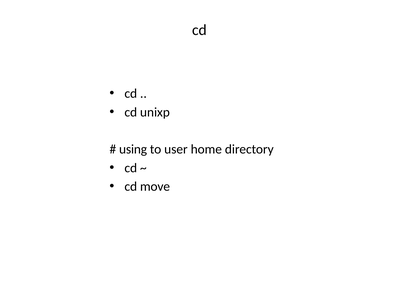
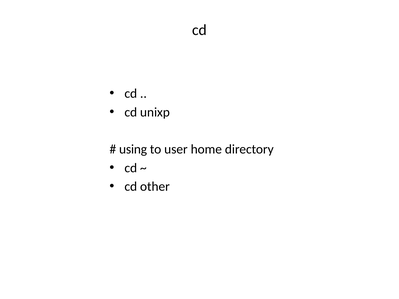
move: move -> other (155, 187)
